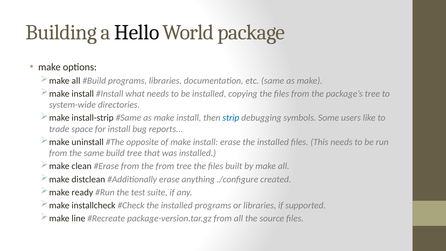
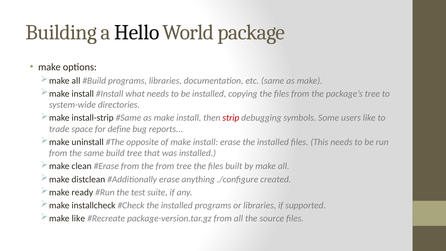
strip colour: blue -> red (231, 118)
for install: install -> define (119, 129)
make line: line -> like (78, 218)
